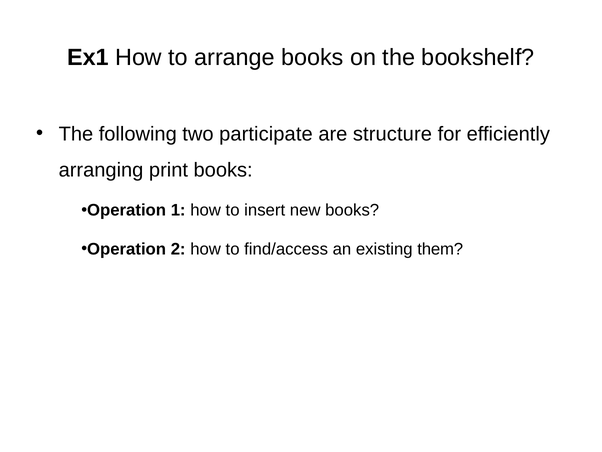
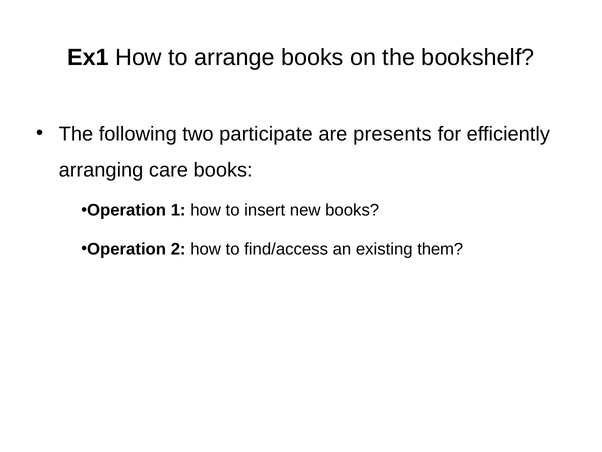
structure: structure -> presents (392, 134)
print: print -> care (168, 170)
